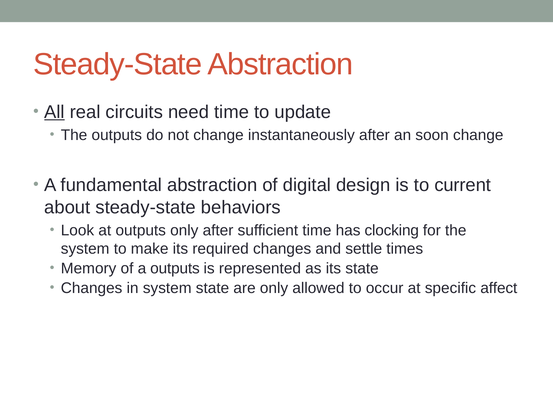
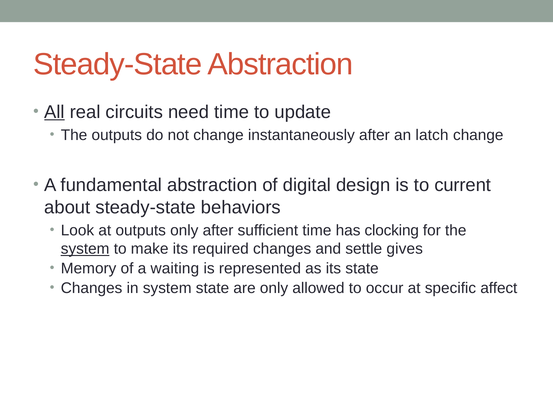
soon: soon -> latch (432, 135)
system underline: none -> present (85, 249)
times: times -> gives (405, 249)
a outputs: outputs -> waiting (175, 268)
